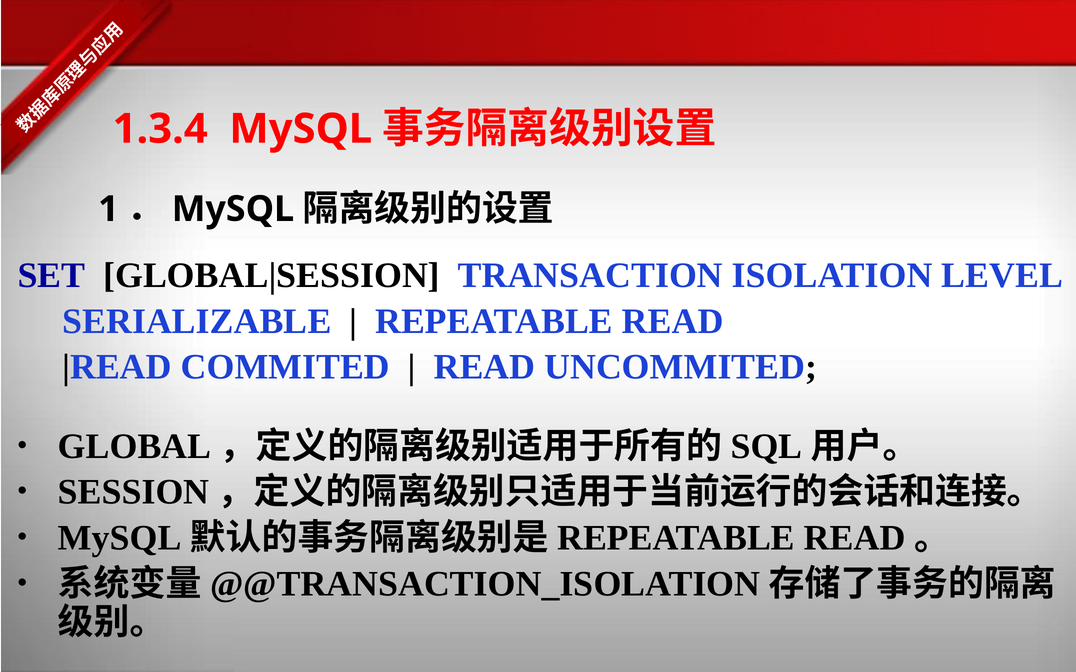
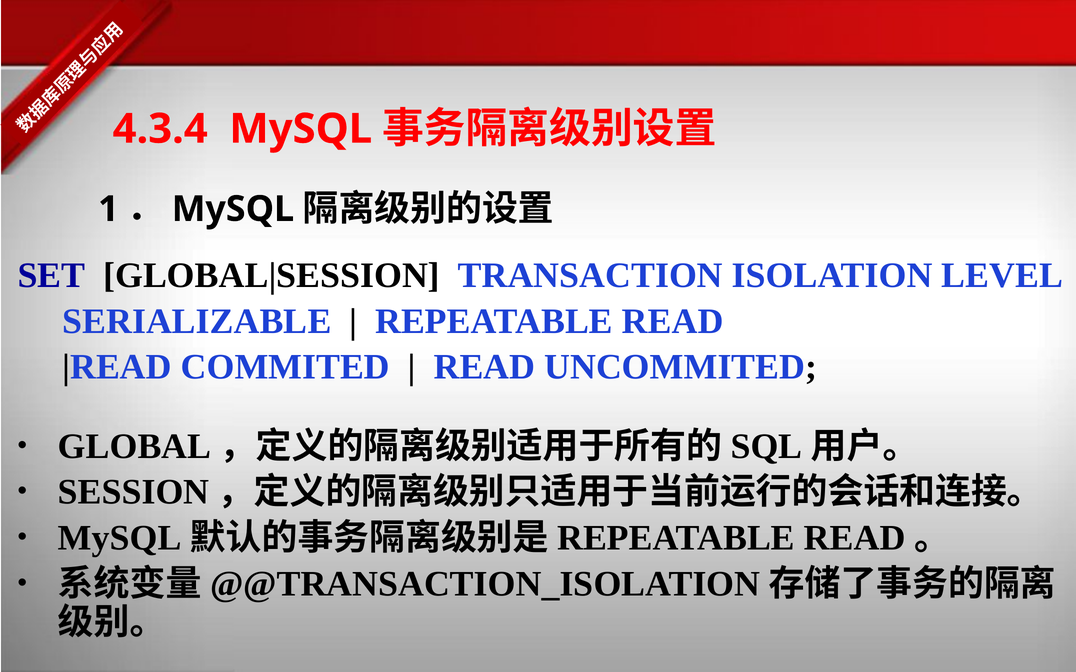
1.3.4: 1.3.4 -> 4.3.4 (160, 129)
